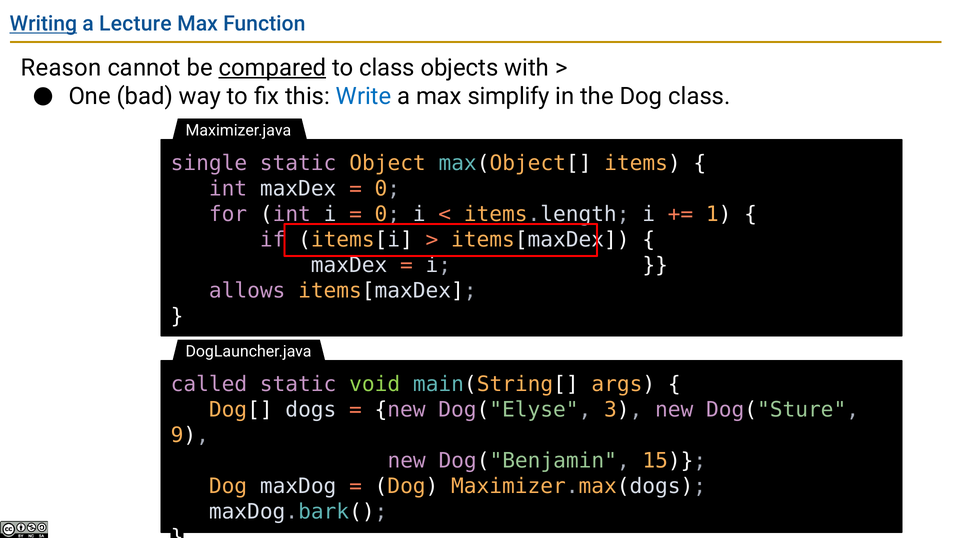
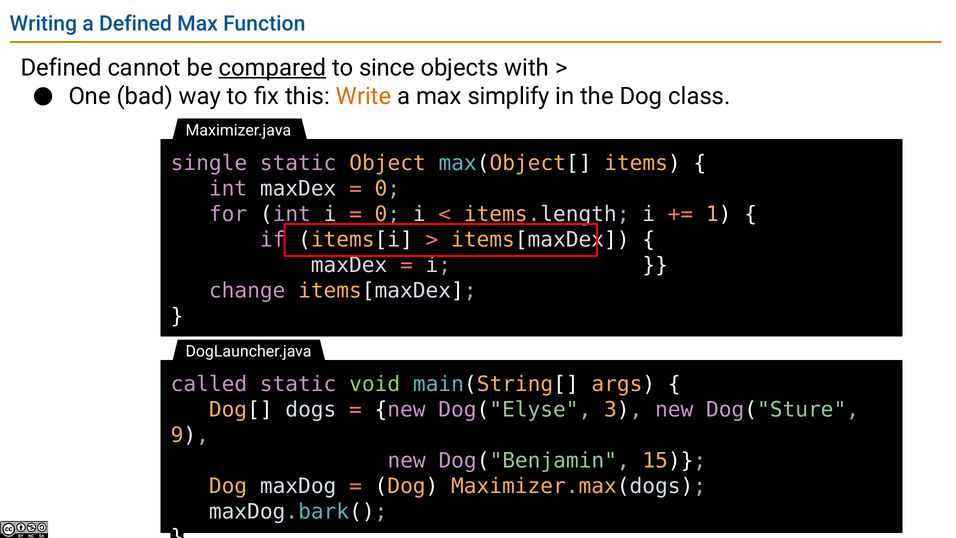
Writing underline: present -> none (43, 24)
a Lecture: Lecture -> Defined (135, 24)
Reason: Reason -> Defined (61, 68)
to class: class -> since (387, 68)
Write colour: blue -> orange (364, 96)
allows: allows -> change (247, 291)
